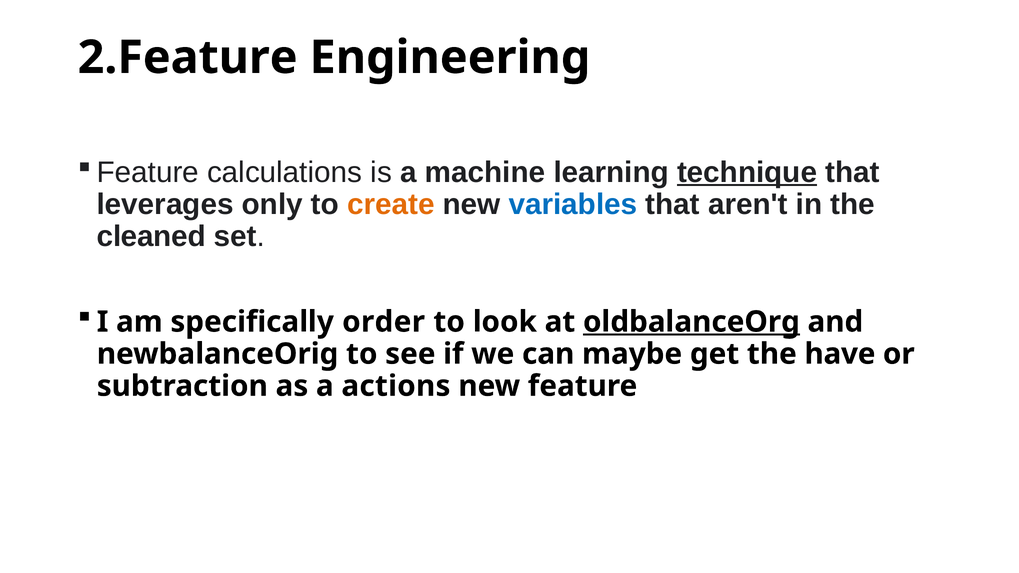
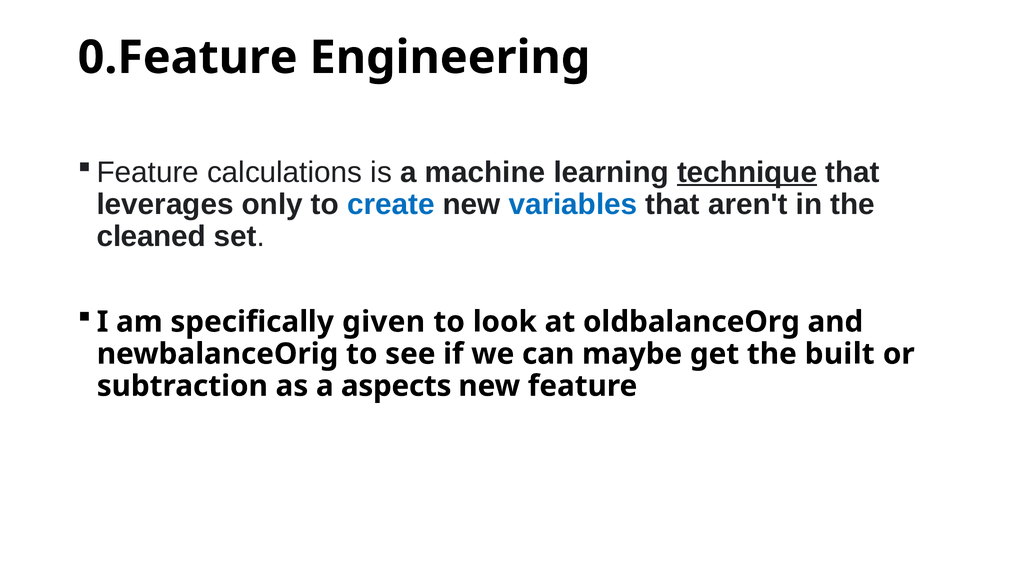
2.Feature: 2.Feature -> 0.Feature (188, 58)
create colour: orange -> blue (391, 204)
order: order -> given (384, 322)
oldbalanceOrg underline: present -> none (691, 322)
have: have -> built (840, 354)
actions: actions -> aspects (396, 386)
